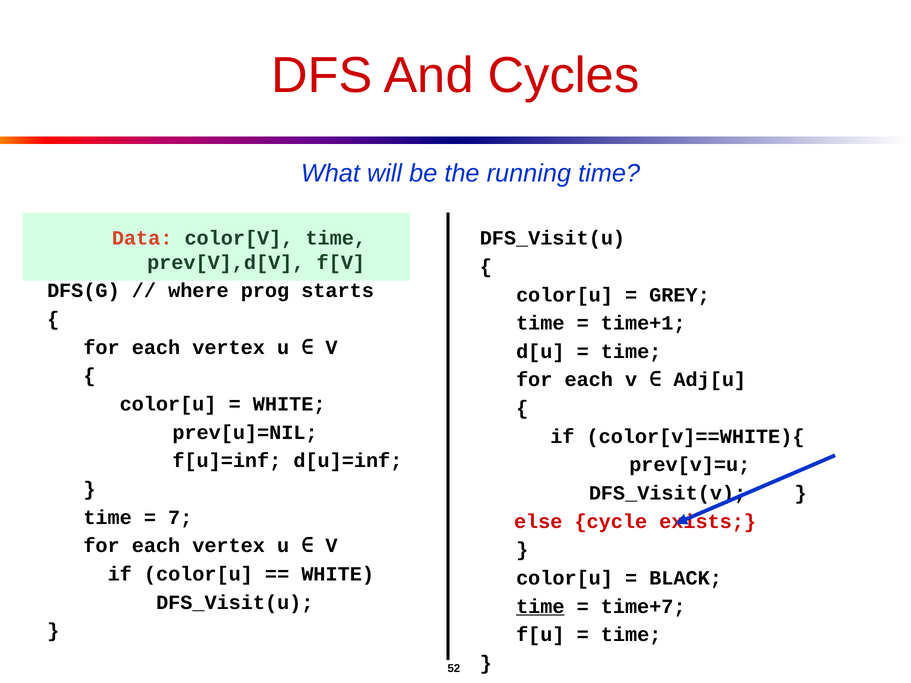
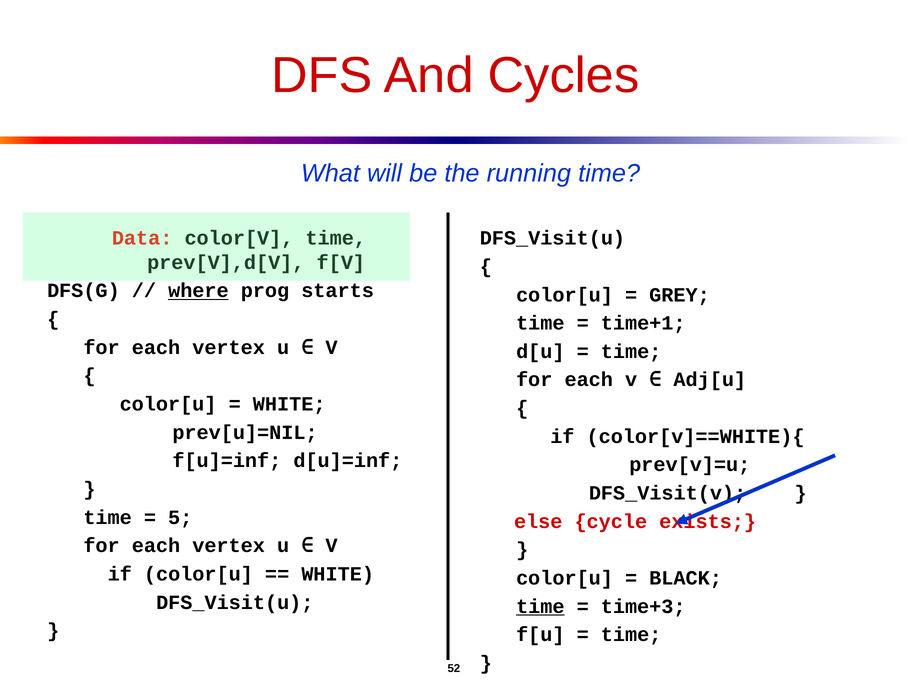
where underline: none -> present (198, 291)
7: 7 -> 5 (180, 518)
time+7: time+7 -> time+3 (643, 607)
